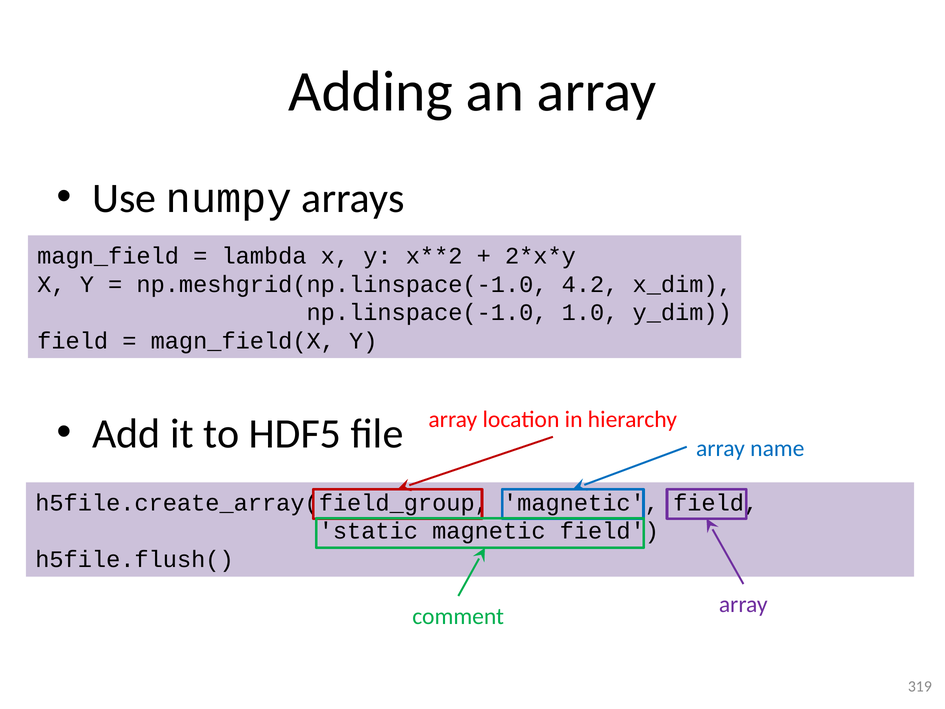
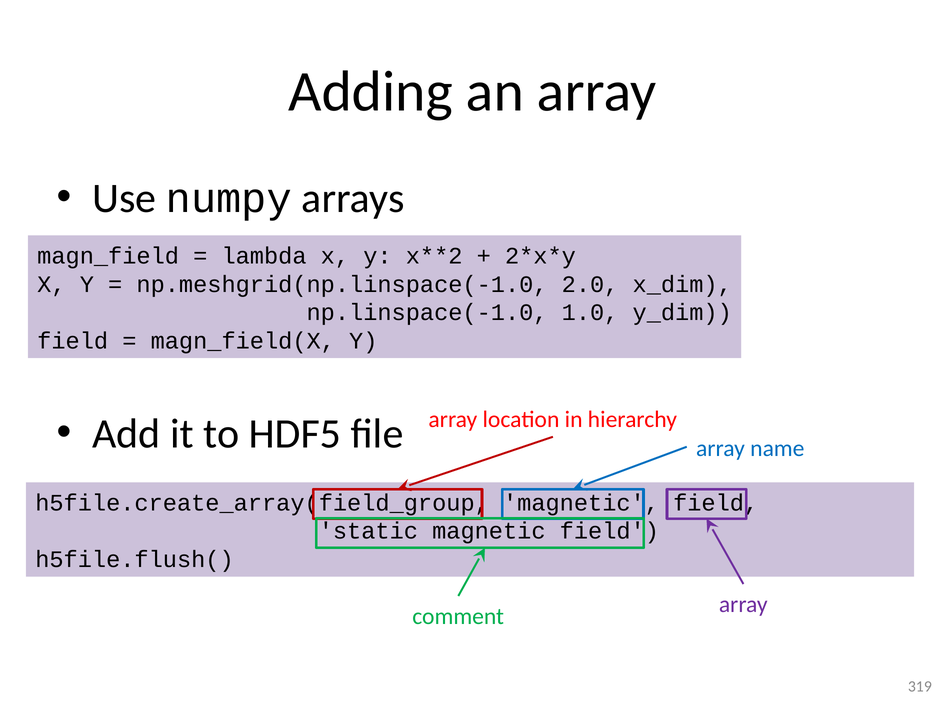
4.2: 4.2 -> 2.0 (590, 284)
